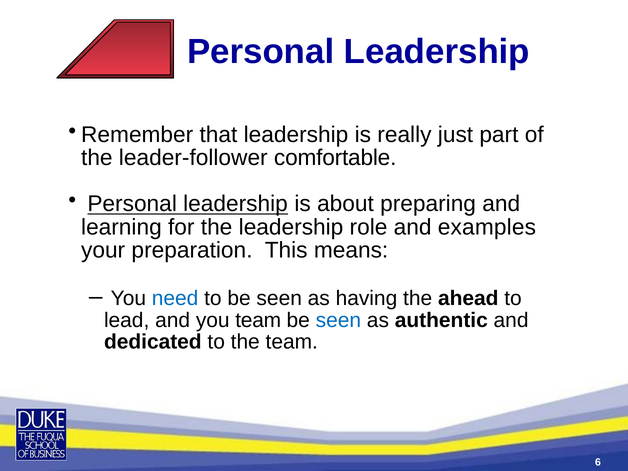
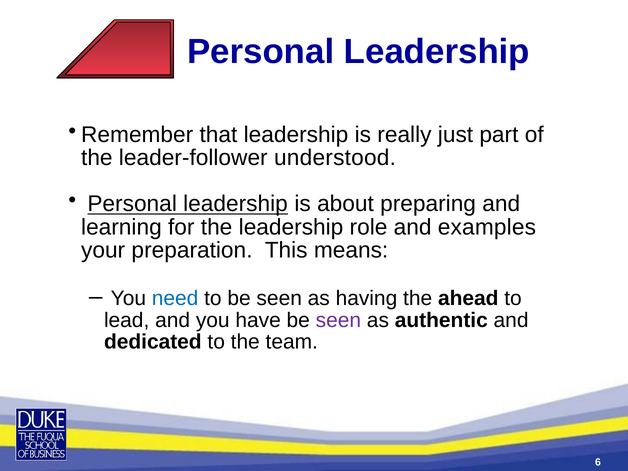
comfortable: comfortable -> understood (335, 158)
you team: team -> have (258, 321)
seen colour: blue -> purple (338, 321)
